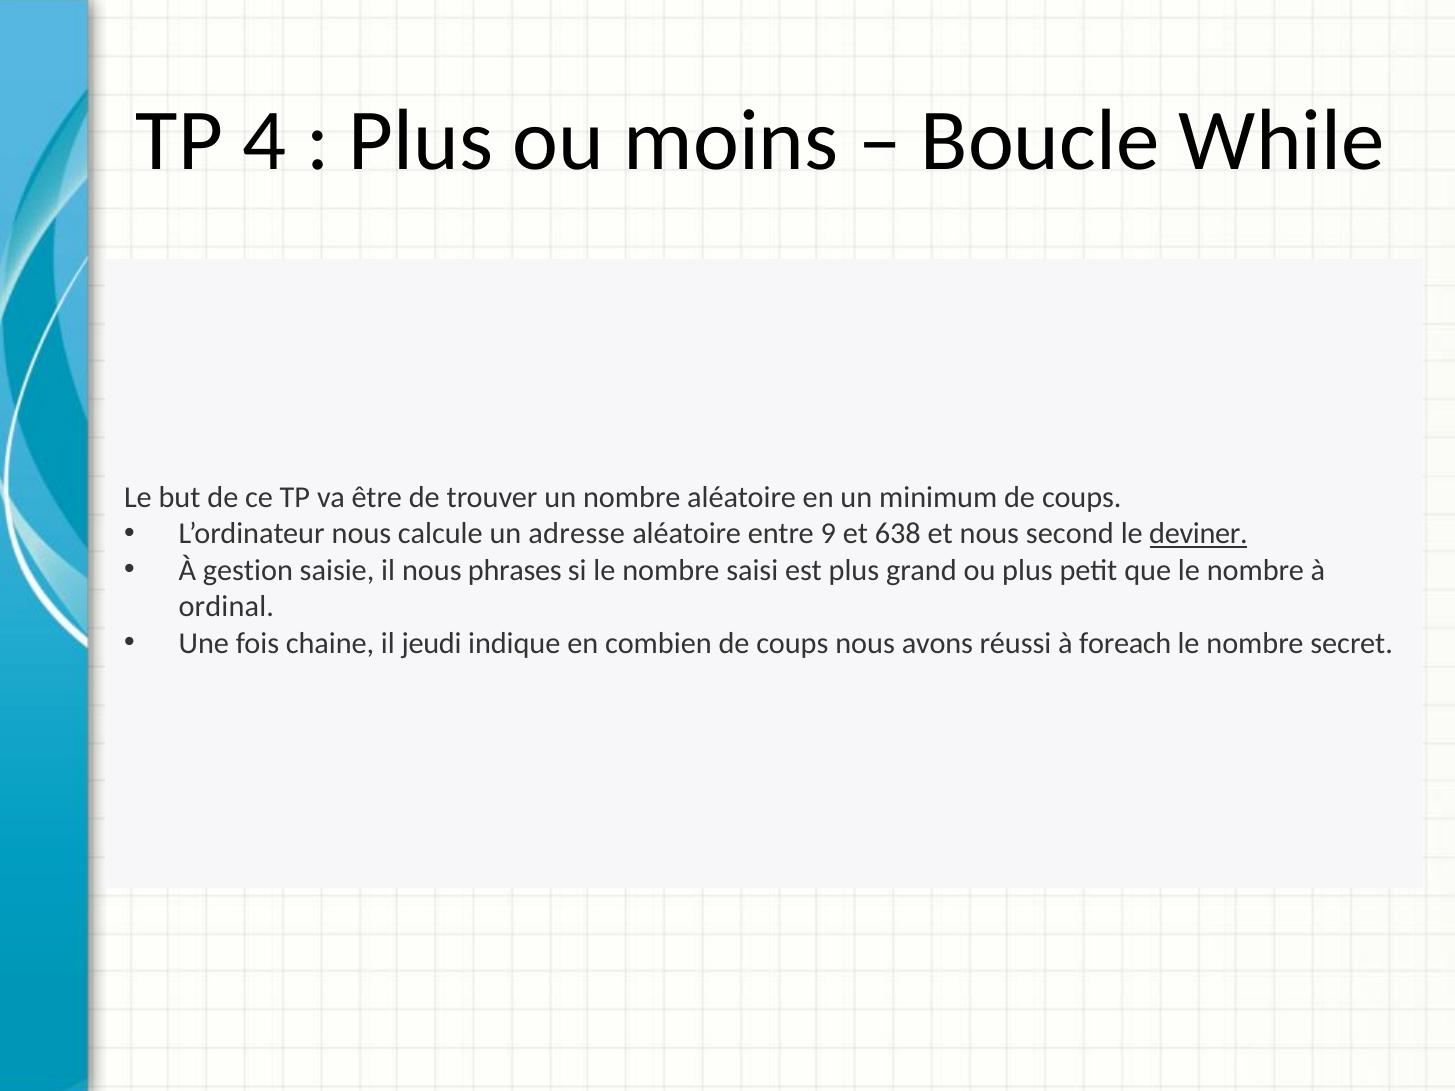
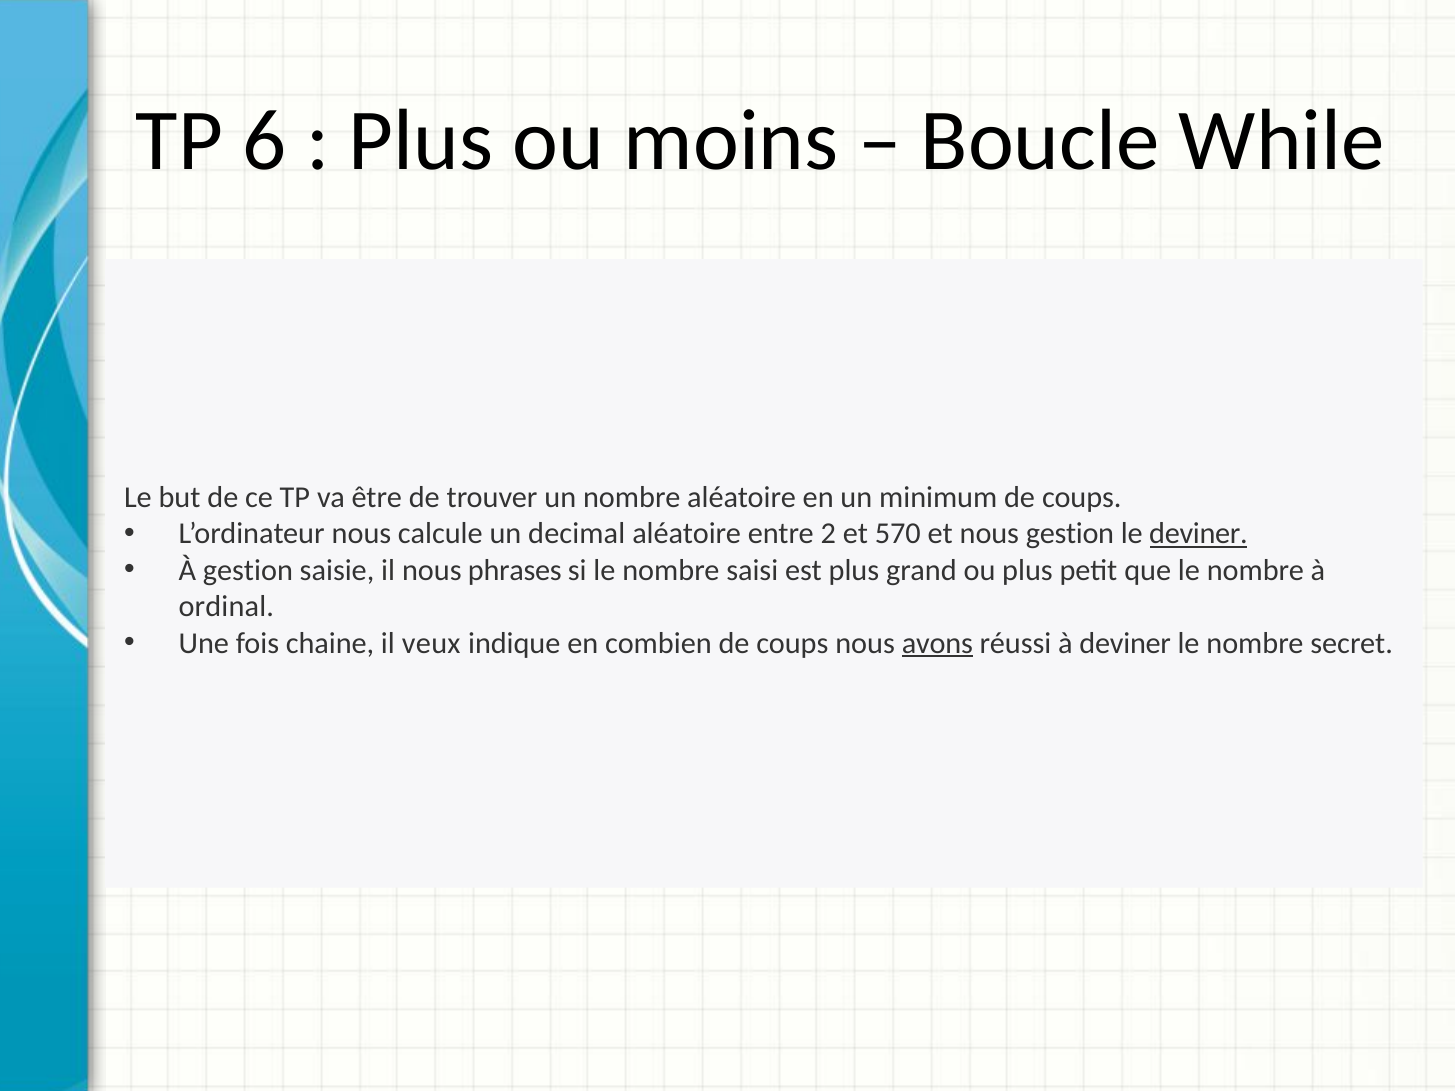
4: 4 -> 6 (265, 141)
adresse: adresse -> decimal (577, 534)
9: 9 -> 2 (828, 534)
638: 638 -> 570 (898, 534)
nous second: second -> gestion (1070, 534)
jeudi: jeudi -> veux (431, 643)
avons underline: none -> present (937, 643)
à foreach: foreach -> deviner (1125, 643)
